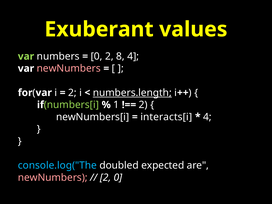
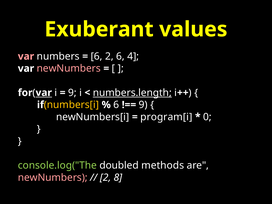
var colour: light green -> pink (26, 56)
0: 0 -> 6 (97, 56)
2 8: 8 -> 6 (120, 56)
var underline: none -> present (44, 93)
2: 2 -> 9 (72, 93)
numbers[i colour: light green -> yellow (71, 105)
1: 1 -> 6 (116, 105)
2: 2 -> 9 (143, 105)
interacts[i: interacts[i -> program[i (166, 117)
4: 4 -> 0 (207, 117)
console.log("The colour: light blue -> light green (57, 165)
expected: expected -> methods (163, 165)
2 0: 0 -> 8 (118, 177)
